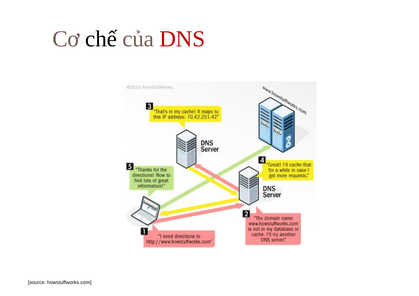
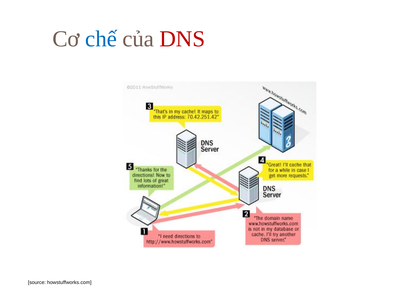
chế colour: black -> blue (101, 39)
